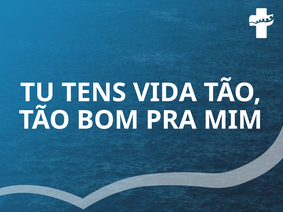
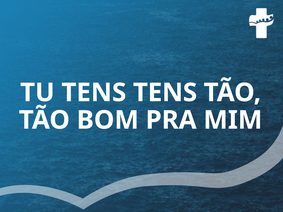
TENS VIDA: VIDA -> TENS (165, 93)
